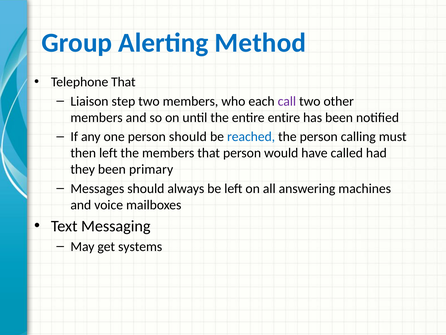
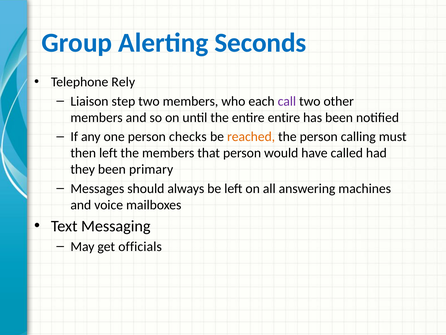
Method: Method -> Seconds (260, 43)
Telephone That: That -> Rely (123, 82)
person should: should -> checks (188, 136)
reached colour: blue -> orange (251, 136)
systems: systems -> officials (140, 246)
